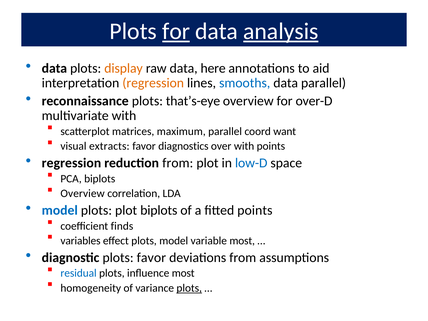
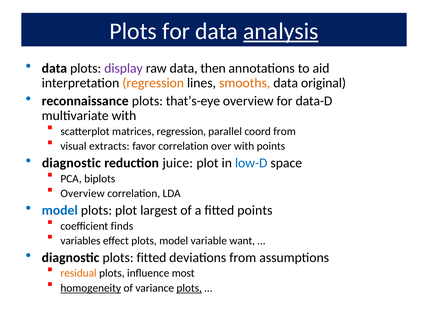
for underline: present -> none (176, 31)
display colour: orange -> purple (124, 68)
here: here -> then (213, 68)
smooths colour: blue -> orange (245, 83)
data parallel: parallel -> original (324, 83)
over-D: over-D -> data-D (314, 101)
matrices maximum: maximum -> regression (181, 131)
coord want: want -> from (285, 131)
favor diagnostics: diagnostics -> correlation (183, 146)
regression: regression -> diagnostic (71, 163)
reduction from: from -> juice (178, 163)
plot biplots: biplots -> largest (159, 210)
variable most: most -> want (242, 241)
plots favor: favor -> fitted (151, 257)
residual colour: blue -> orange (79, 273)
homogeneity underline: none -> present (91, 288)
